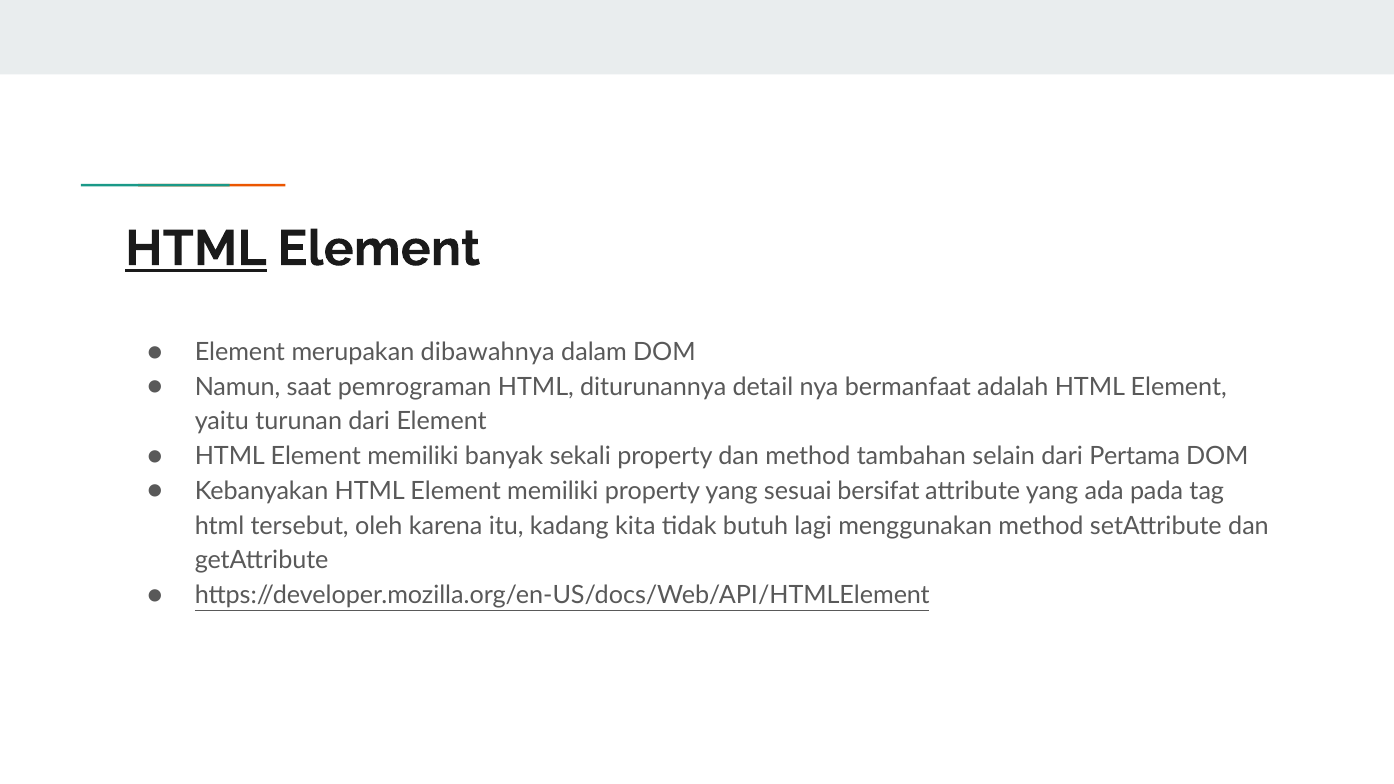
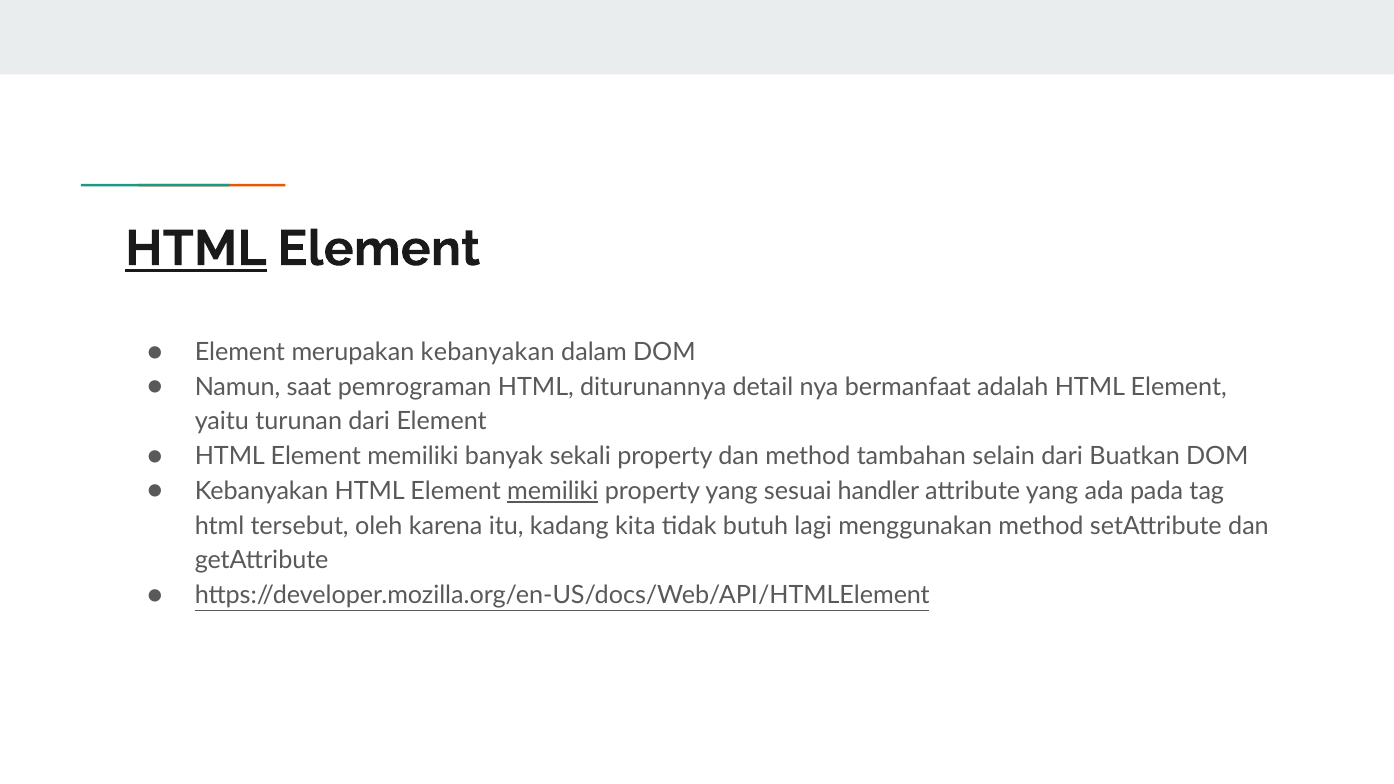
merupakan dibawahnya: dibawahnya -> kebanyakan (488, 352)
Pertama: Pertama -> Buatkan (1135, 456)
memiliki underline: none -> present (553, 491)
bersifat: bersifat -> handler (879, 491)
